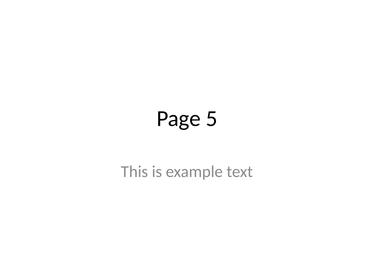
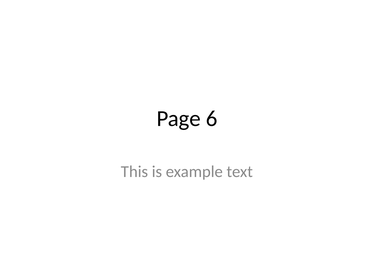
5: 5 -> 6 (212, 119)
